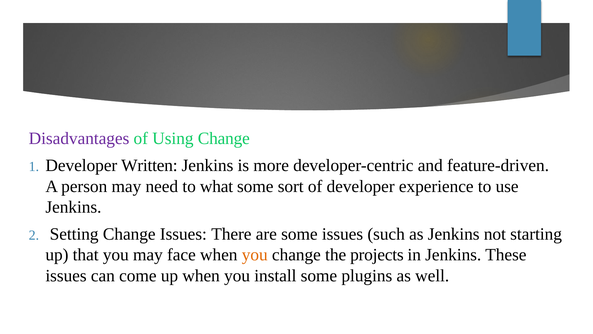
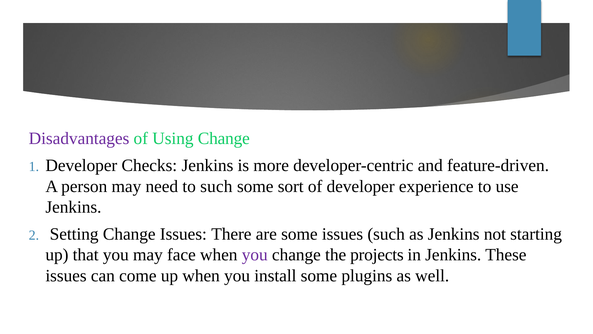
Written: Written -> Checks (149, 165)
to what: what -> such (216, 186)
you colour: orange -> purple (255, 255)
